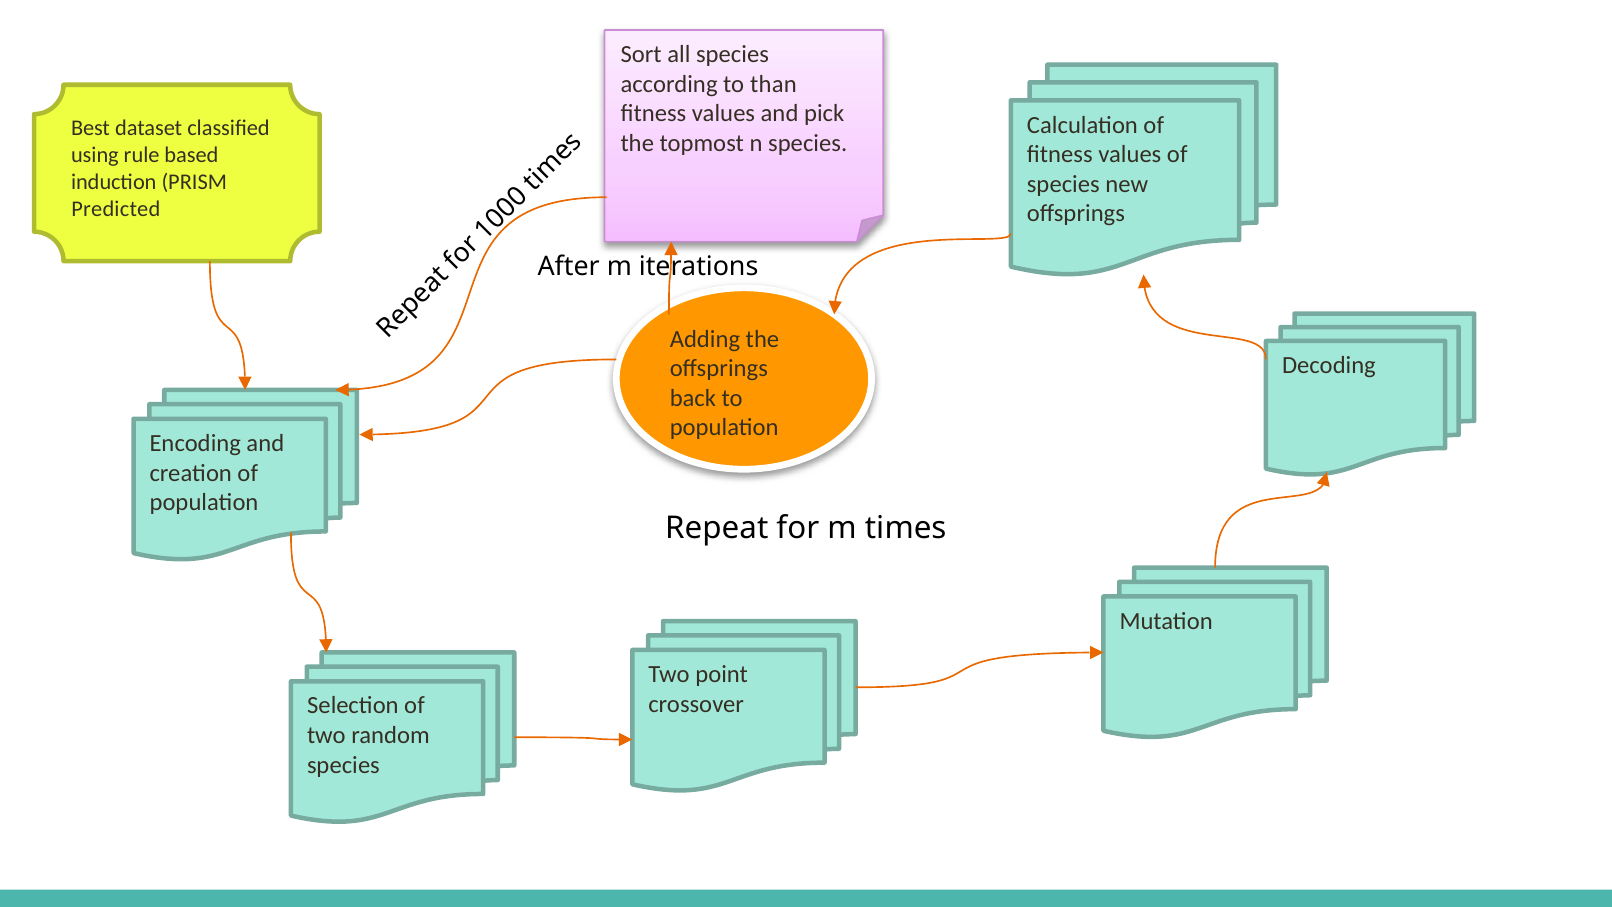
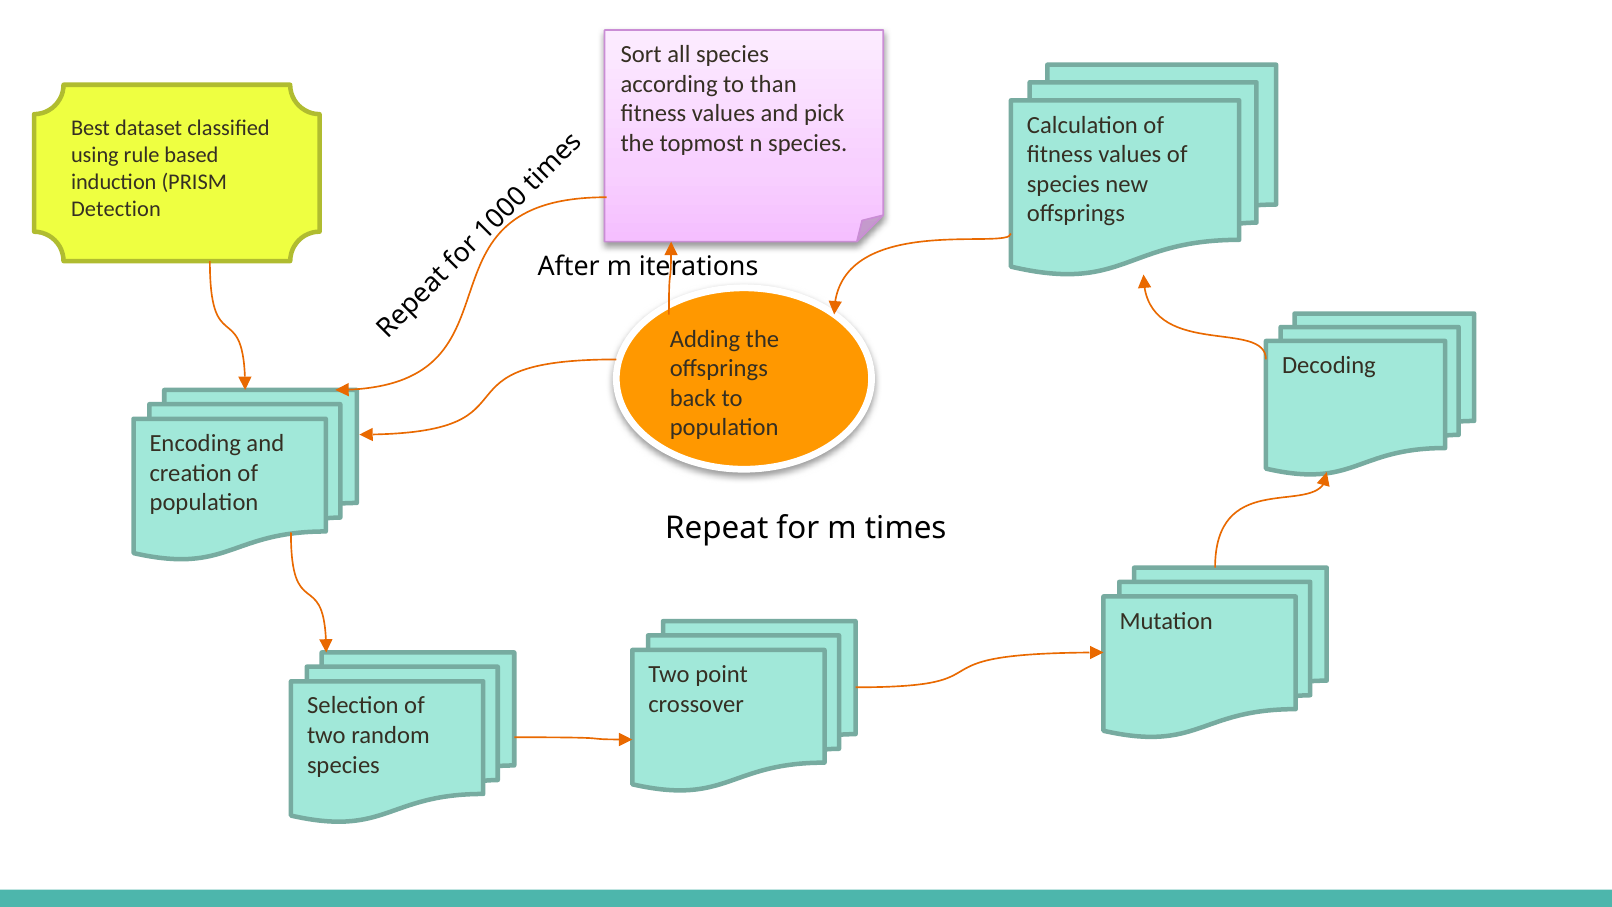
Predicted: Predicted -> Detection (116, 209)
